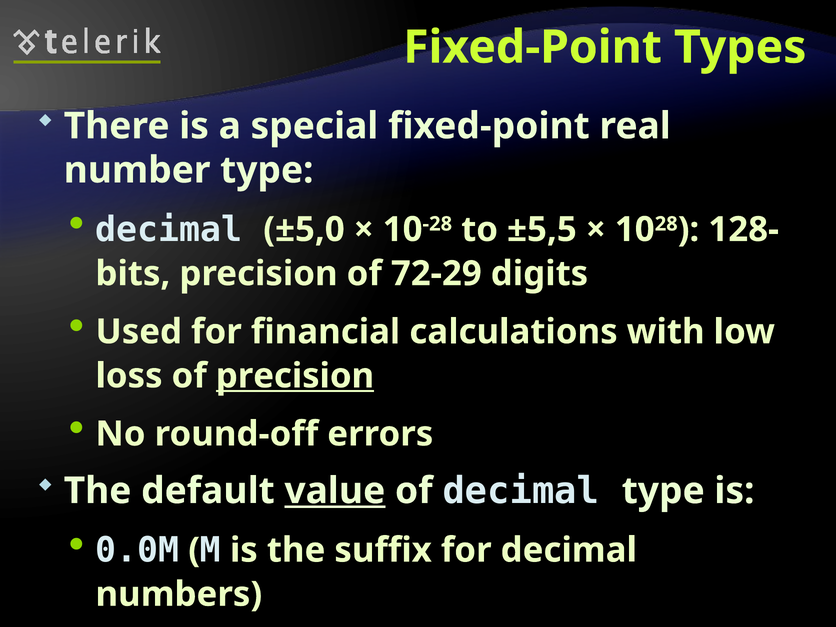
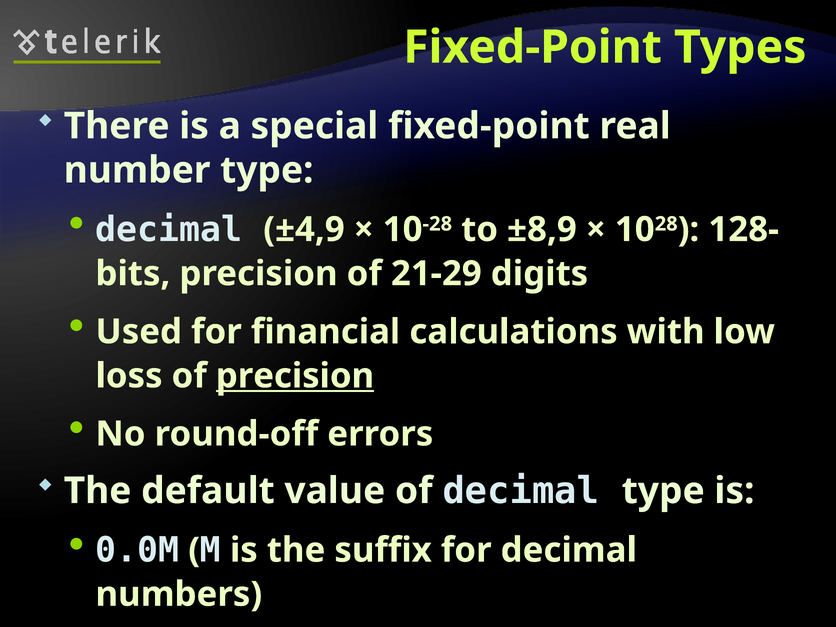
±5,0: ±5,0 -> ±4,9 (304, 230)
±5,5: ±5,5 -> ±8,9 (542, 230)
72-29: 72-29 -> 21-29 (436, 274)
value underline: present -> none (335, 491)
